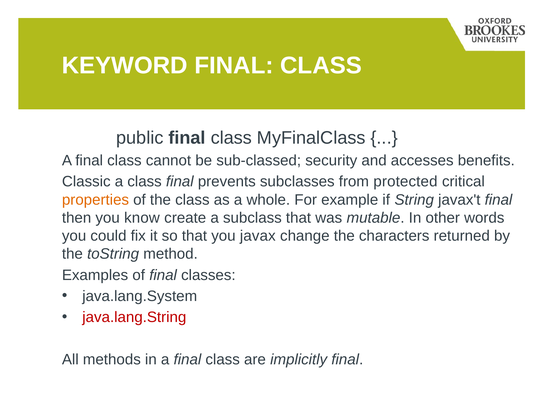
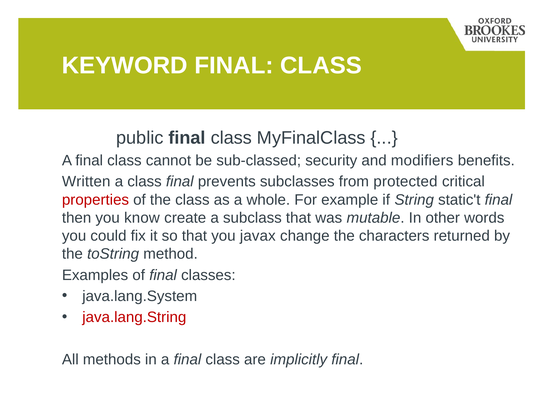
accesses: accesses -> modifiers (422, 161)
Classic: Classic -> Written (86, 182)
properties colour: orange -> red (95, 200)
javax't: javax't -> static't (459, 200)
